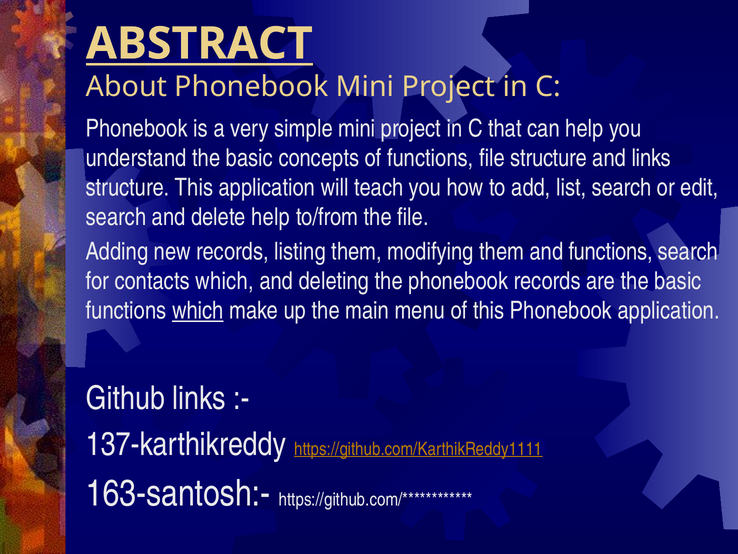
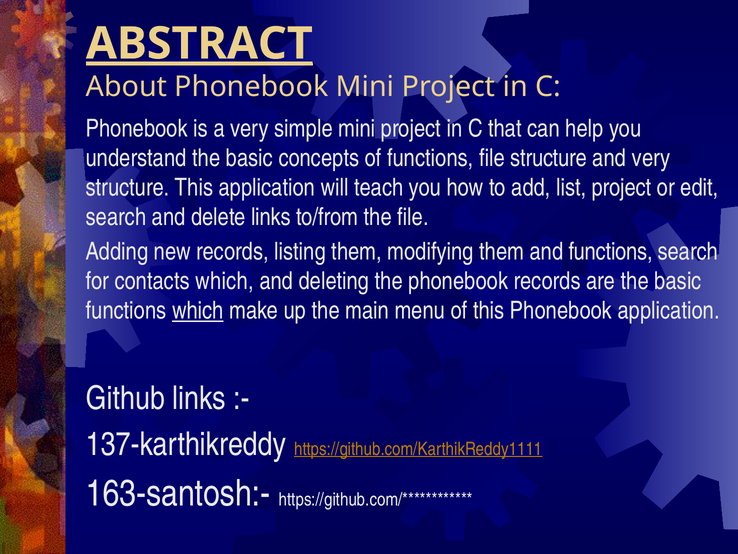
ABSTRACT underline: none -> present (199, 44)
and links: links -> very (651, 158)
list search: search -> project (622, 187)
delete help: help -> links (271, 217)
